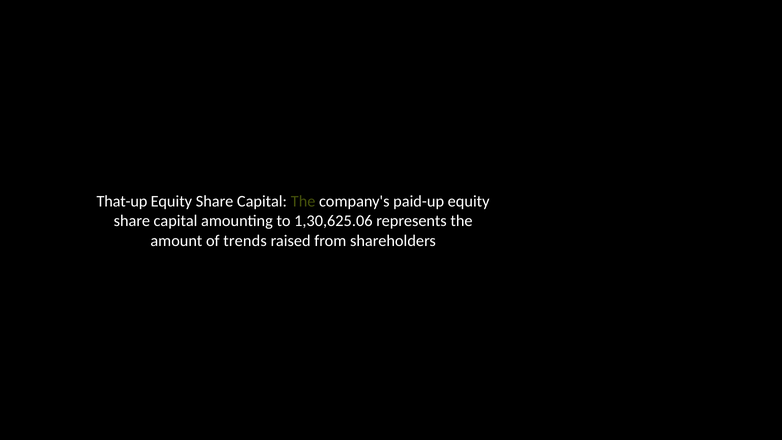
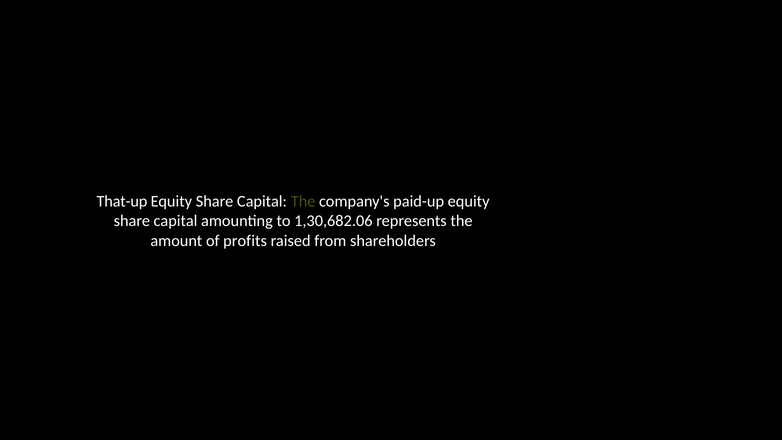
1,30,625.06: 1,30,625.06 -> 1,30,682.06 (333, 221)
trends: trends -> profits (245, 241)
